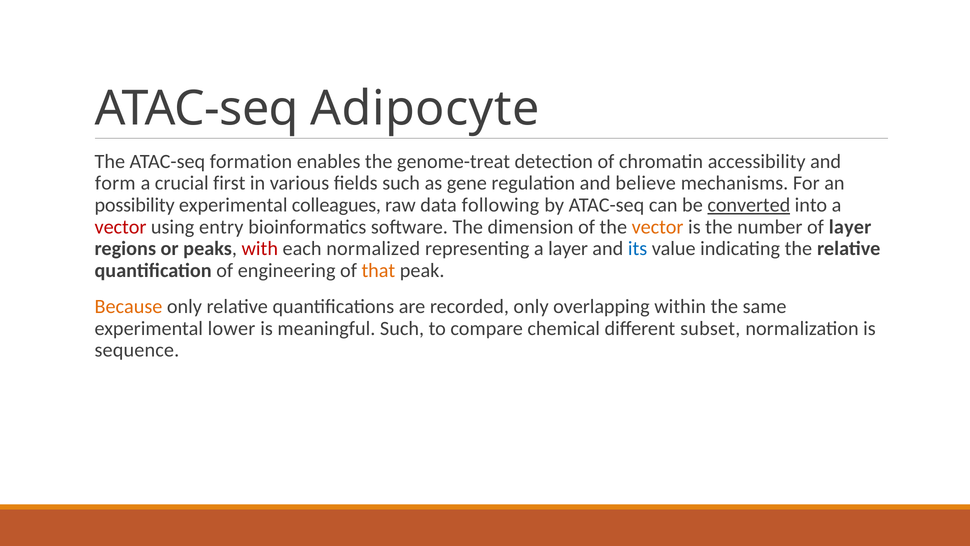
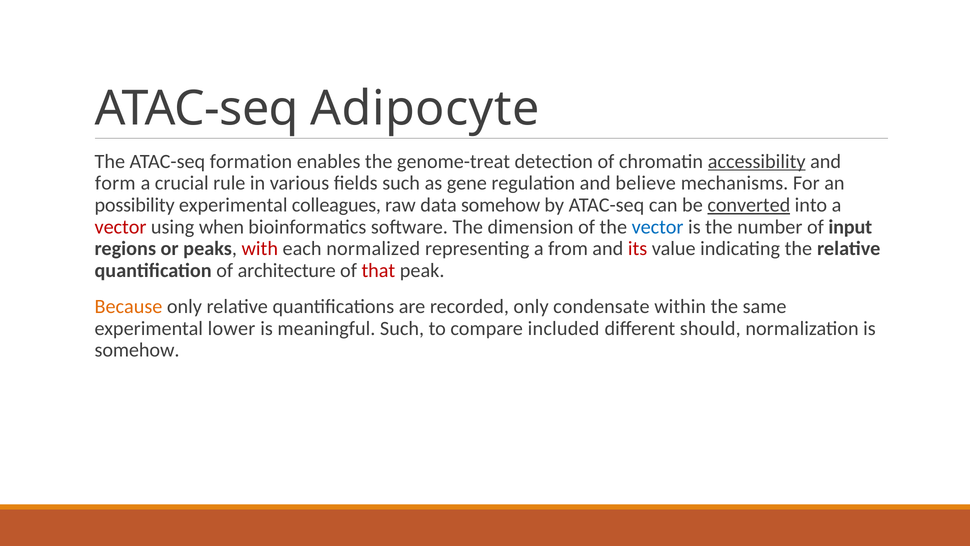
accessibility underline: none -> present (757, 161)
first: first -> rule (229, 183)
data following: following -> somehow (501, 205)
entry: entry -> when (221, 227)
vector colour: orange -> blue (658, 227)
of layer: layer -> input (850, 227)
a layer: layer -> from (568, 249)
its colour: blue -> red (638, 249)
engineering: engineering -> architecture (287, 270)
that colour: orange -> red (378, 270)
overlapping: overlapping -> condensate (601, 306)
chemical: chemical -> included (564, 328)
subset: subset -> should (710, 328)
sequence: sequence -> somehow (137, 350)
